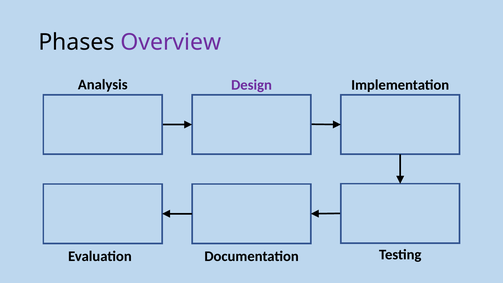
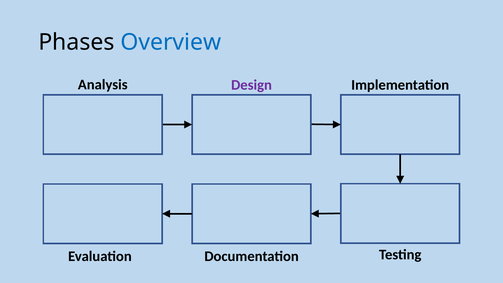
Overview colour: purple -> blue (171, 42)
